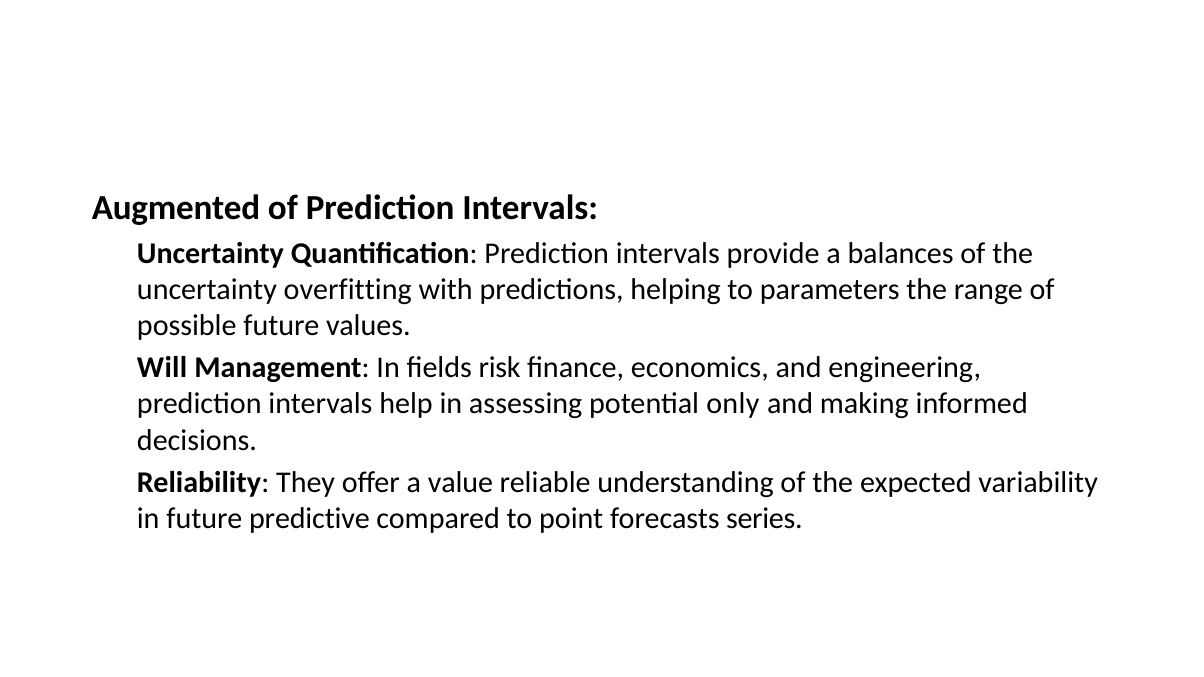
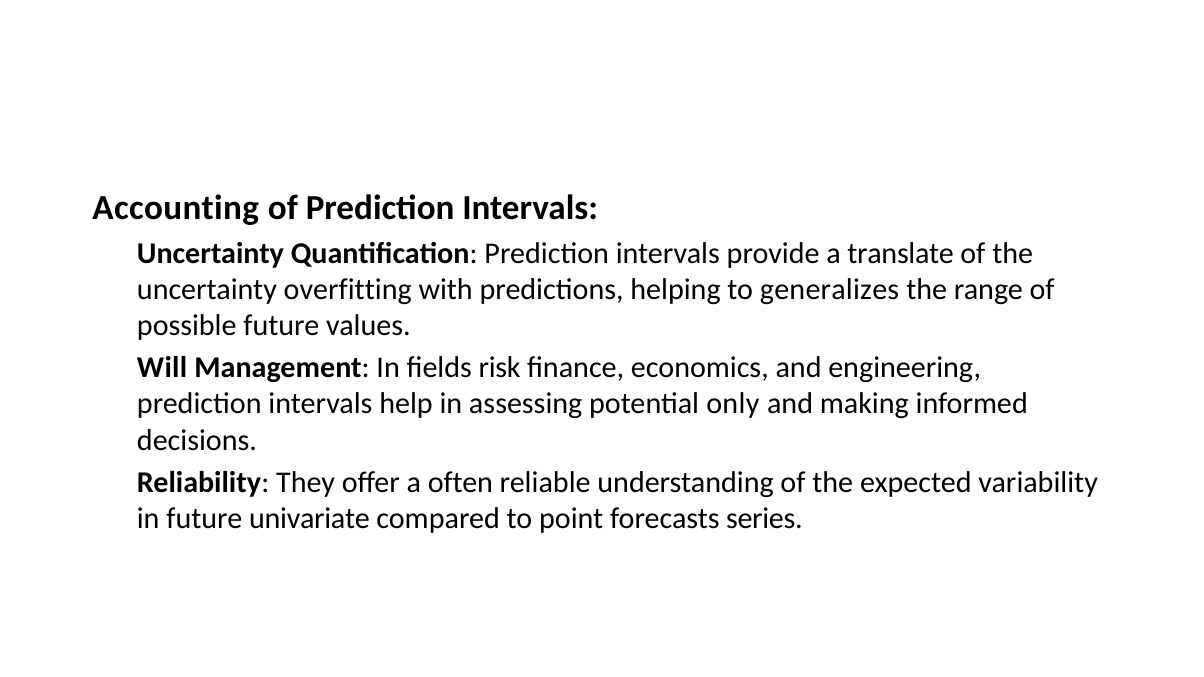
Augmented: Augmented -> Accounting (176, 208)
balances: balances -> translate (901, 253)
parameters: parameters -> generalizes (830, 290)
value: value -> often (460, 483)
predictive: predictive -> univariate (309, 519)
